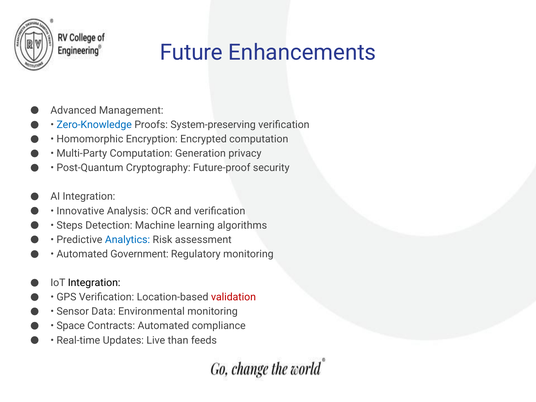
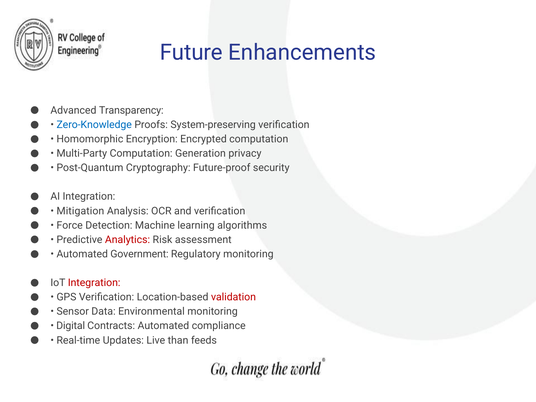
Management: Management -> Transparency (131, 110)
Innovative: Innovative -> Mitigation (80, 211)
Steps: Steps -> Force (70, 225)
Analytics colour: blue -> red (128, 240)
Integration colour: black -> red (94, 283)
Space: Space -> Digital (71, 326)
